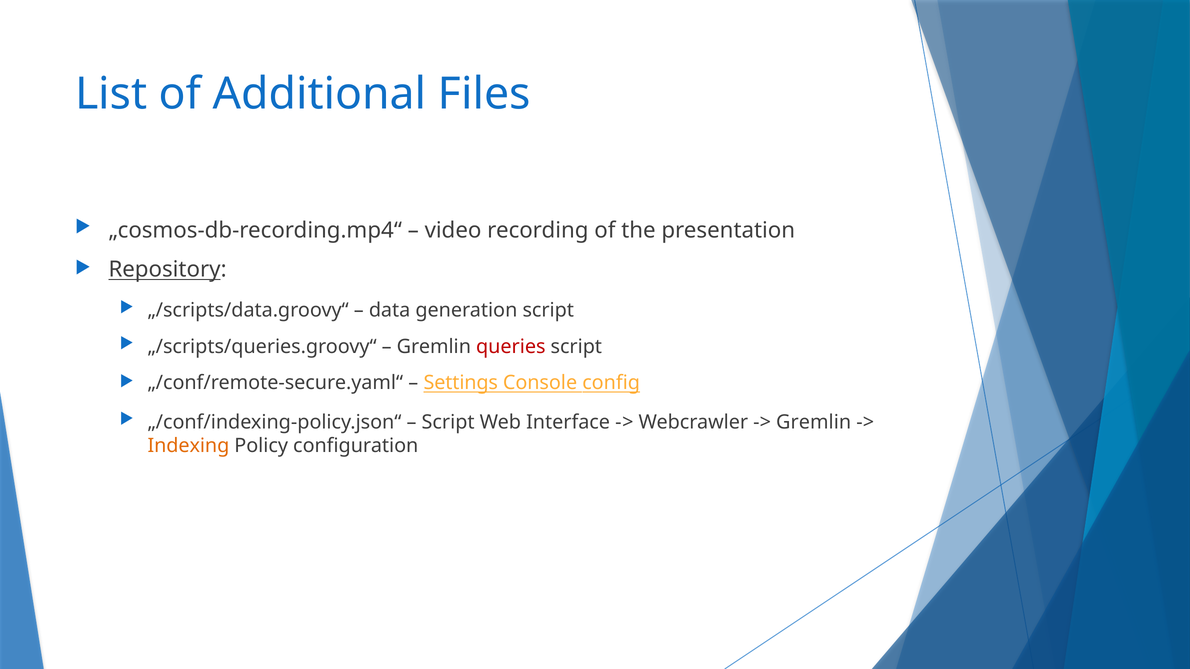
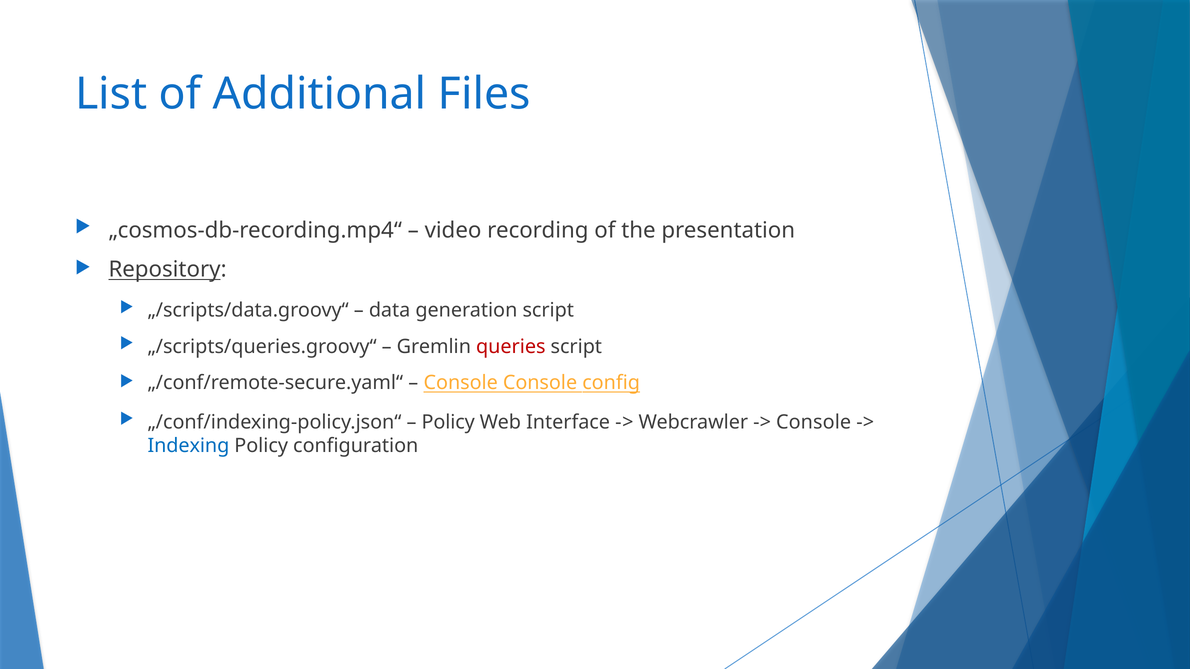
Settings: Settings -> Console (461, 383)
Script: Script -> Policy (448, 422)
Gremlin: Gremlin -> Console (814, 422)
Indexing colour: orange -> blue (188, 446)
